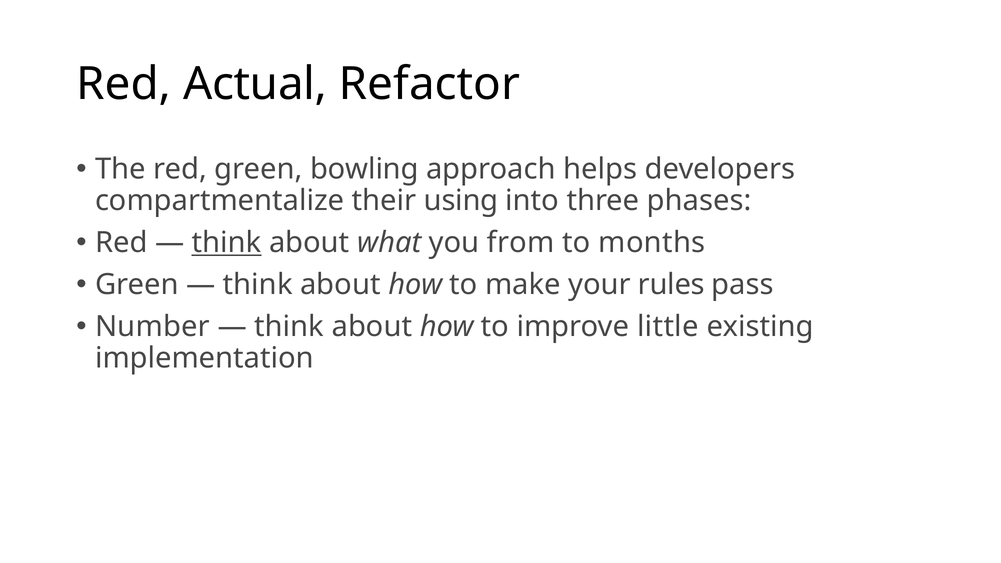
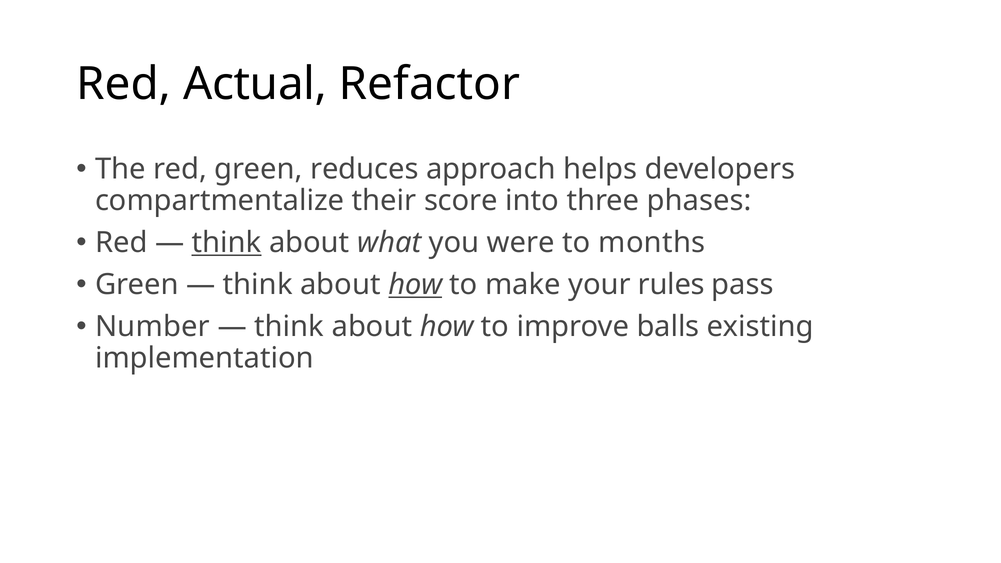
bowling: bowling -> reduces (364, 169)
using: using -> score (461, 201)
from: from -> were (521, 243)
how underline: none -> present (415, 285)
little: little -> balls (668, 327)
